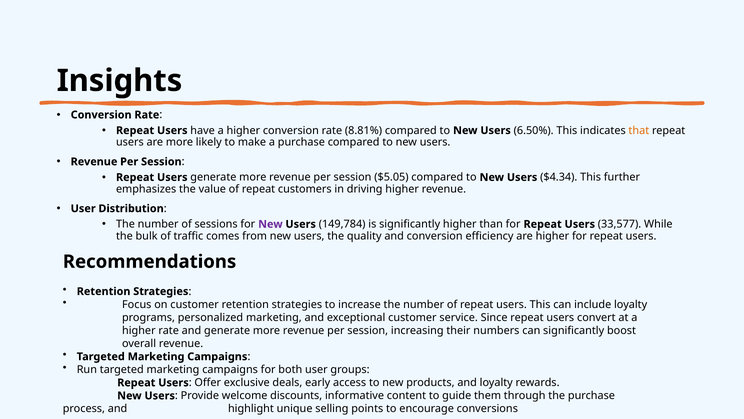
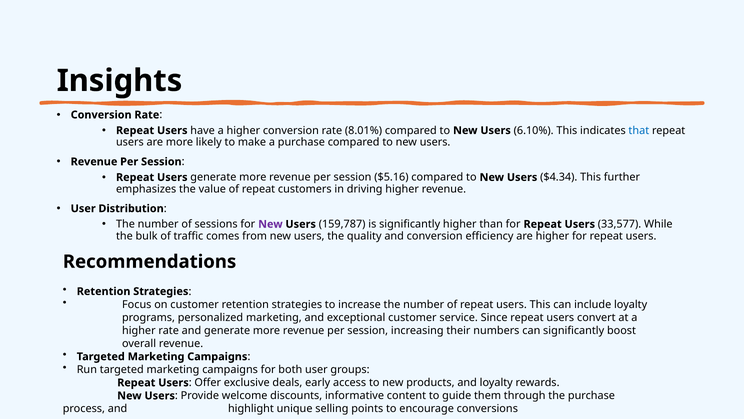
8.81%: 8.81% -> 8.01% (364, 130)
6.50%: 6.50% -> 6.10% (534, 130)
that colour: orange -> blue (639, 130)
$5.05: $5.05 -> $5.16 (391, 177)
149,784: 149,784 -> 159,787 (342, 224)
